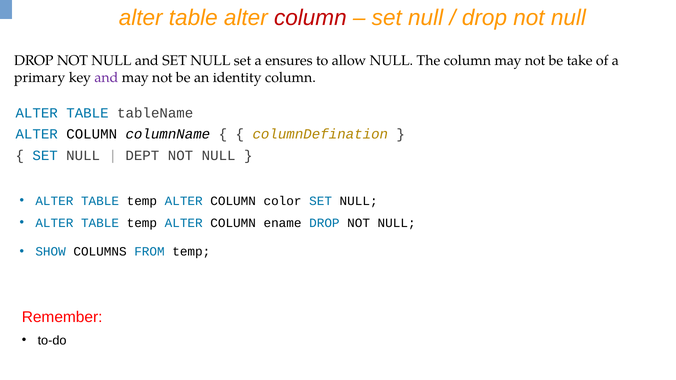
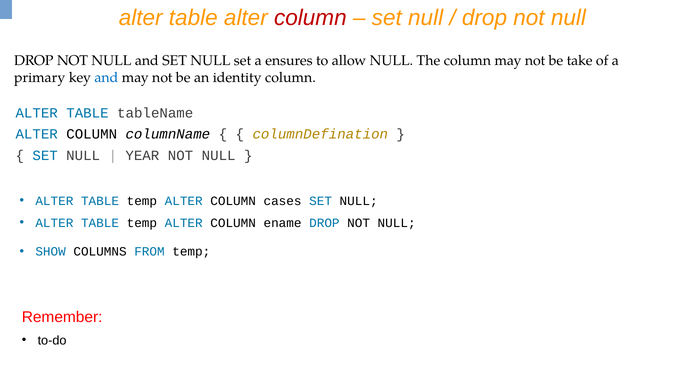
and colour: purple -> blue (106, 77)
DEPT: DEPT -> YEAR (142, 156)
color: color -> cases (283, 201)
